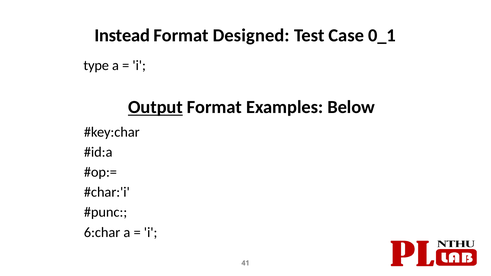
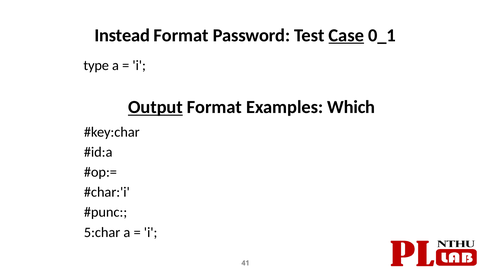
Designed: Designed -> Password (251, 35)
Case underline: none -> present (346, 35)
Below: Below -> Which (351, 107)
6:char: 6:char -> 5:char (102, 232)
